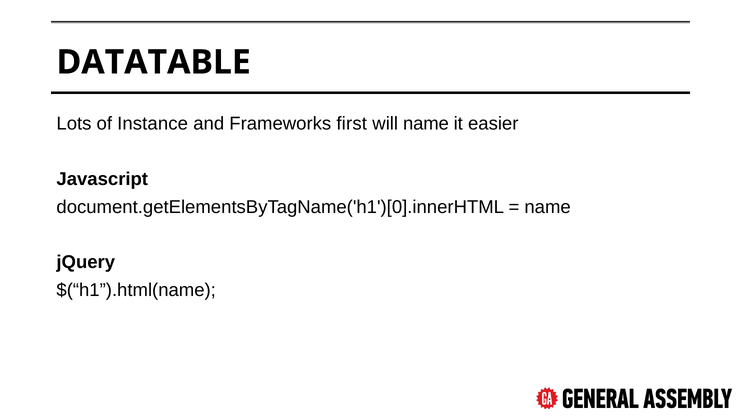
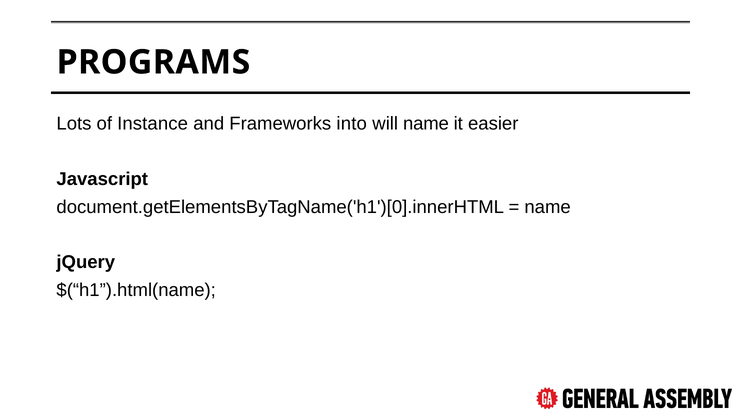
DATATABLE: DATATABLE -> PROGRAMS (153, 62)
first: first -> into (352, 124)
